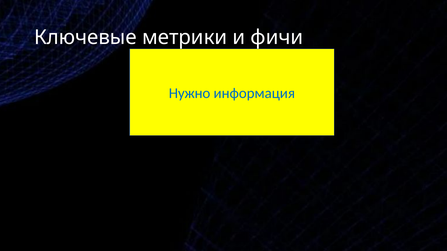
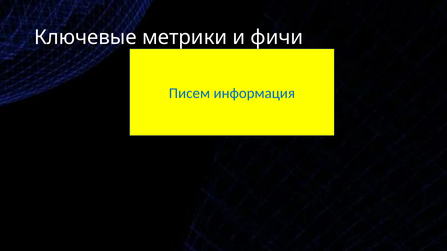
Нужно: Нужно -> Писем (189, 93)
